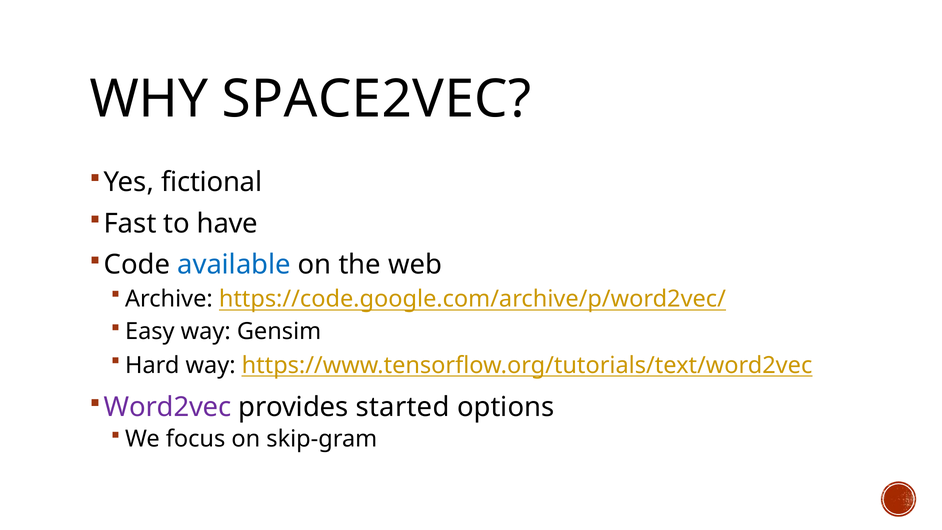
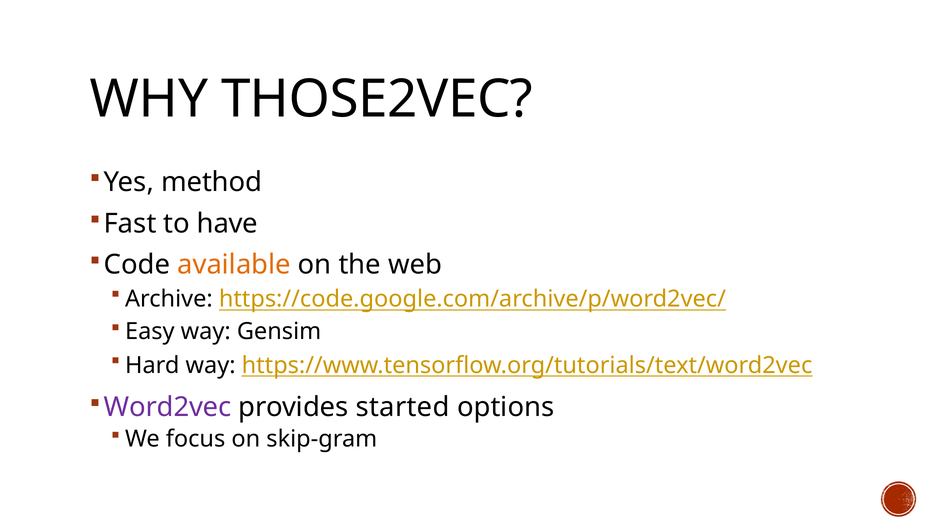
SPACE2VEC: SPACE2VEC -> THOSE2VEC (377, 99)
fictional: fictional -> method (212, 182)
available colour: blue -> orange (234, 265)
